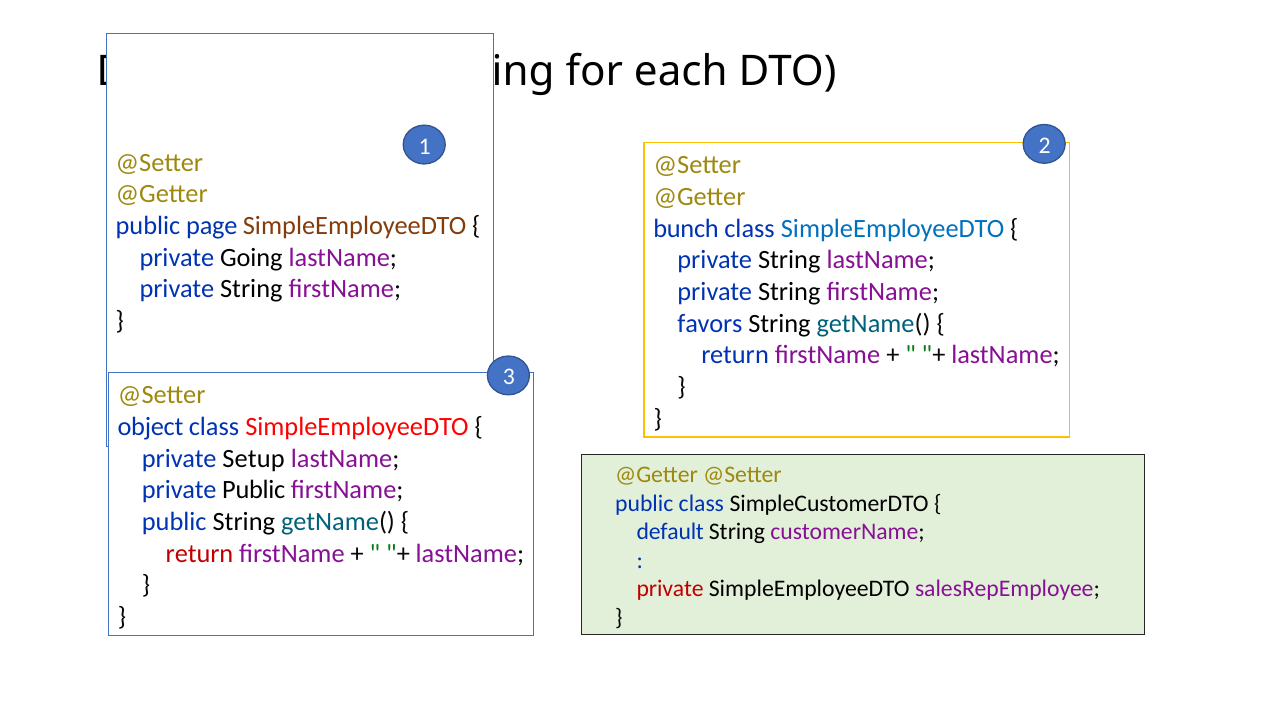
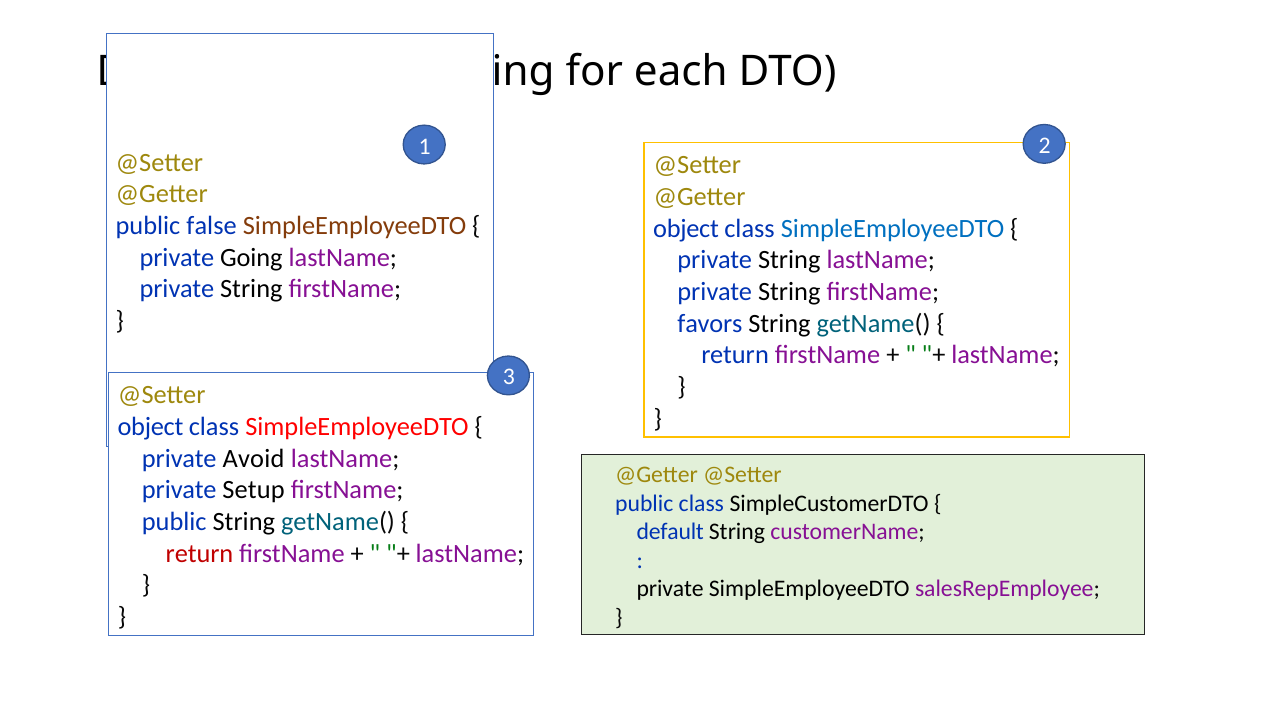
page: page -> false (212, 226)
bunch: bunch -> object (686, 228)
Setup: Setup -> Avoid (254, 458)
private Public: Public -> Setup (254, 490)
private colour: red -> black (670, 589)
